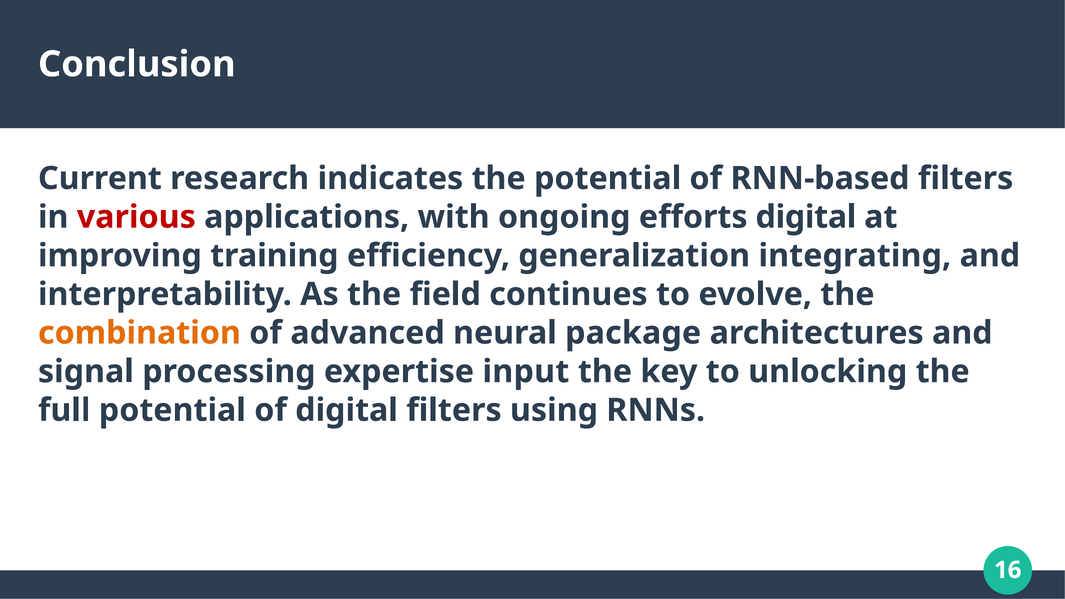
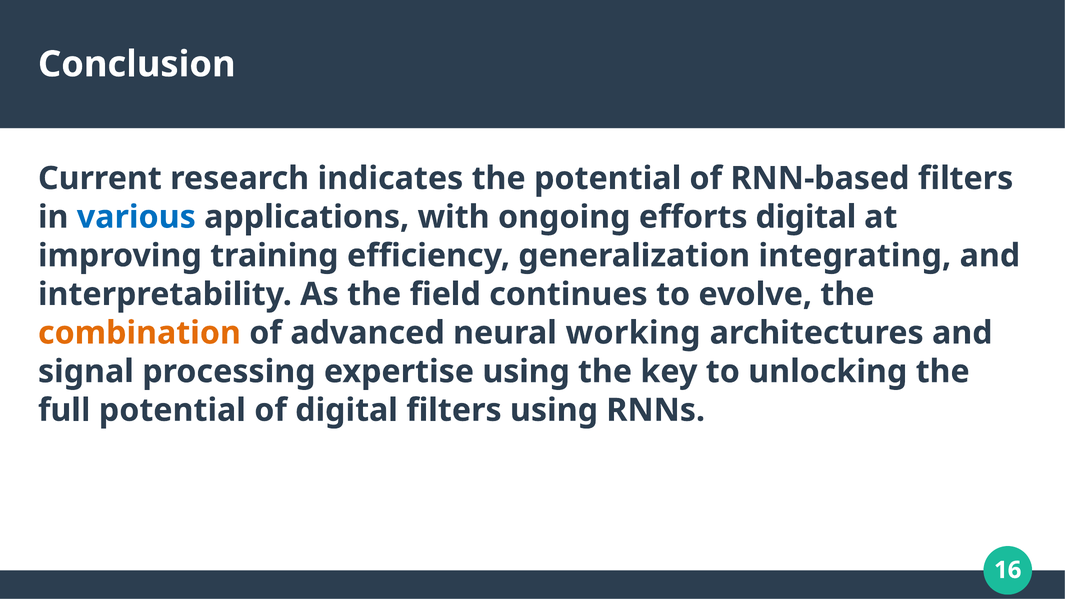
various colour: red -> blue (136, 217)
package: package -> working (633, 333)
expertise input: input -> using (526, 372)
